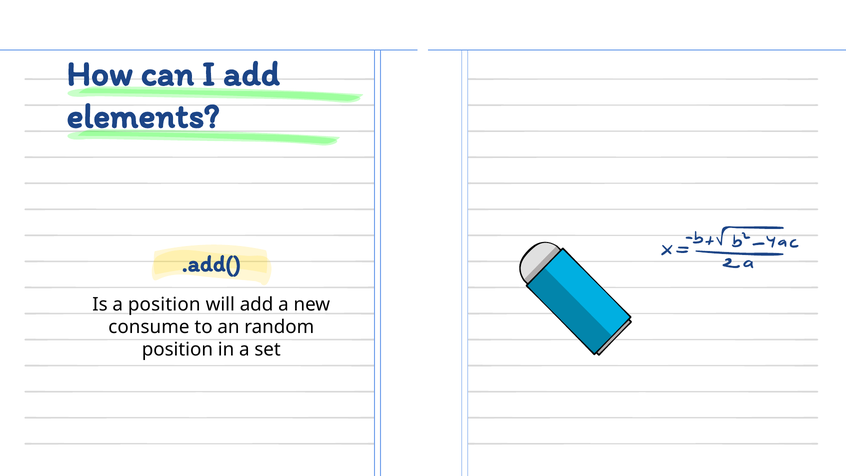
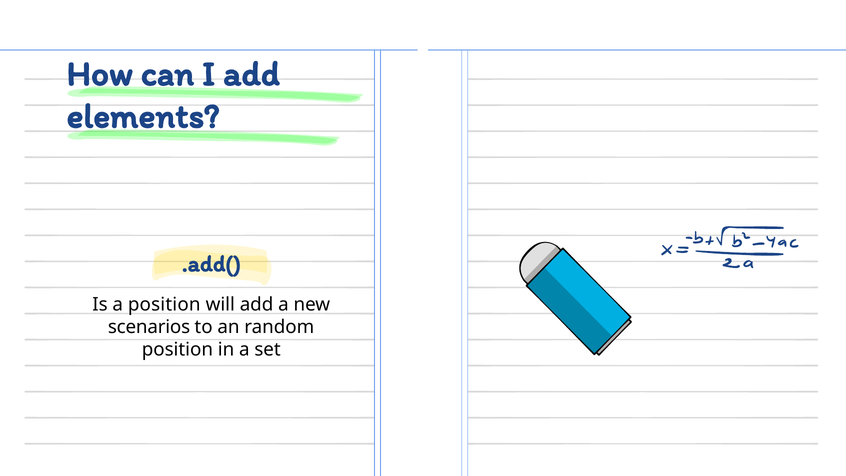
consume: consume -> scenarios (149, 327)
